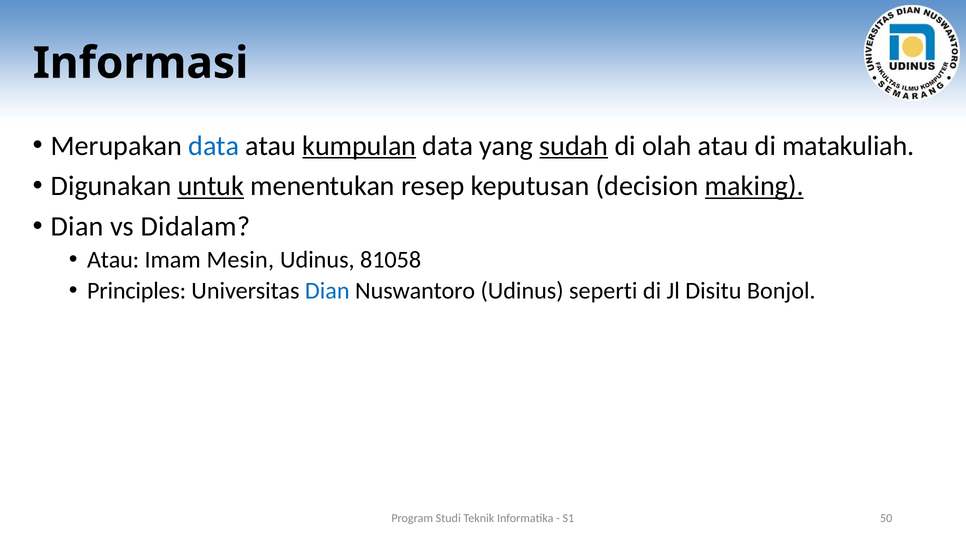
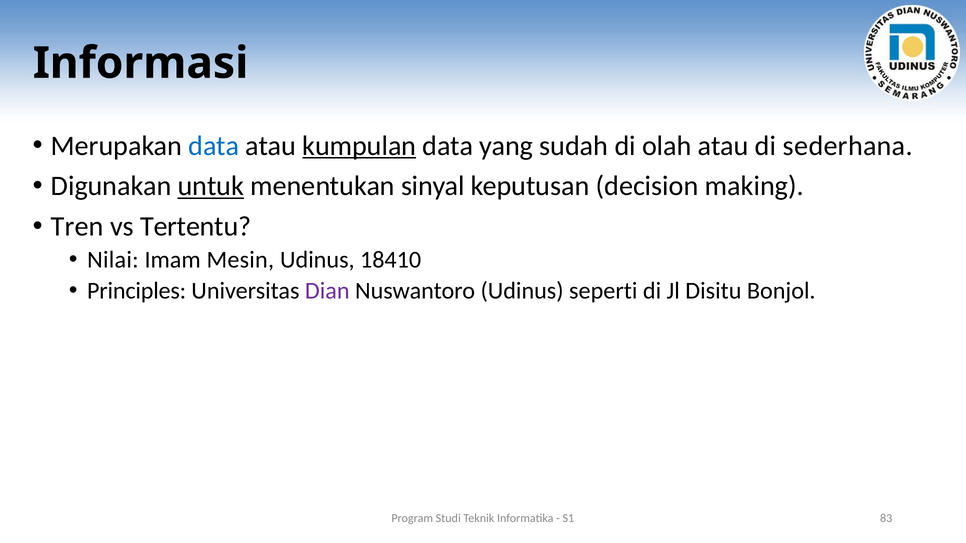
sudah underline: present -> none (574, 146)
matakuliah: matakuliah -> sederhana (848, 146)
resep: resep -> sinyal (433, 186)
making underline: present -> none (754, 186)
Dian: Dian -> Tren (77, 227)
Didalam: Didalam -> Tertentu (196, 227)
Atau: Atau -> Nilai (113, 260)
81058: 81058 -> 18410 (391, 260)
Dian colour: blue -> purple (327, 291)
50: 50 -> 83 (886, 519)
